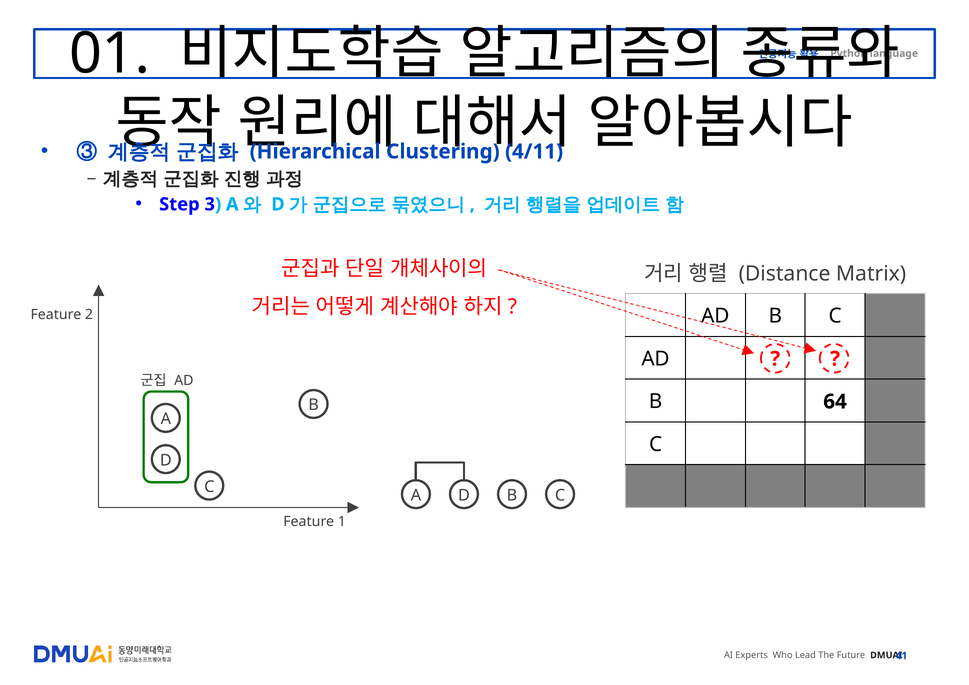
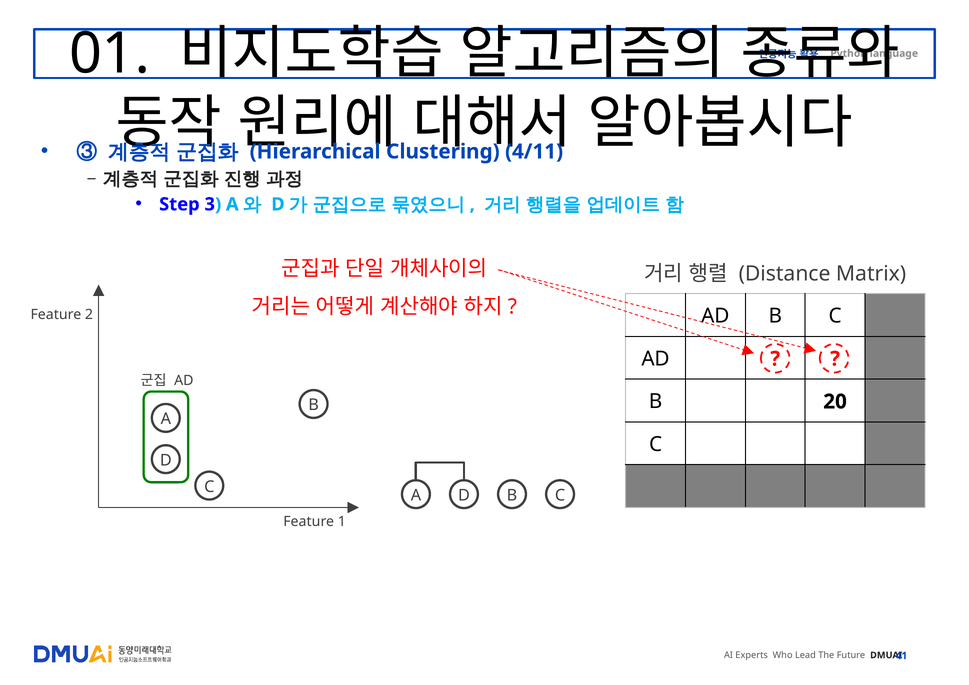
64: 64 -> 20 (835, 402)
